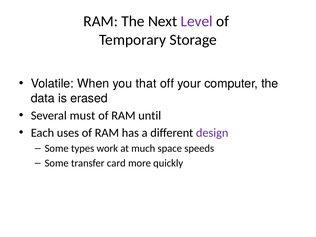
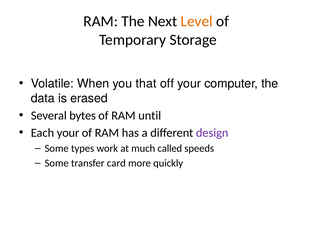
Level colour: purple -> orange (197, 21)
must: must -> bytes (83, 116)
Each uses: uses -> your (68, 133)
space: space -> called (170, 148)
